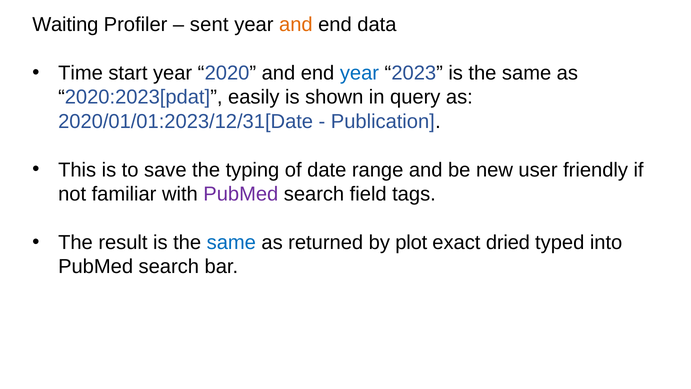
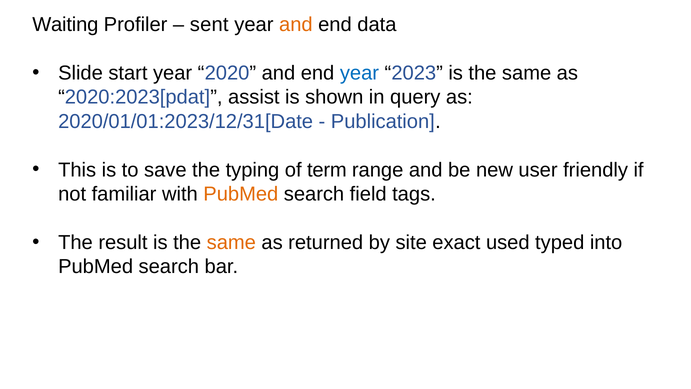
Time: Time -> Slide (81, 73)
easily: easily -> assist (254, 97)
date: date -> term (327, 170)
PubMed colour: purple -> orange (241, 194)
same colour: blue -> orange (231, 242)
plot: plot -> site (411, 242)
dried: dried -> used (508, 242)
